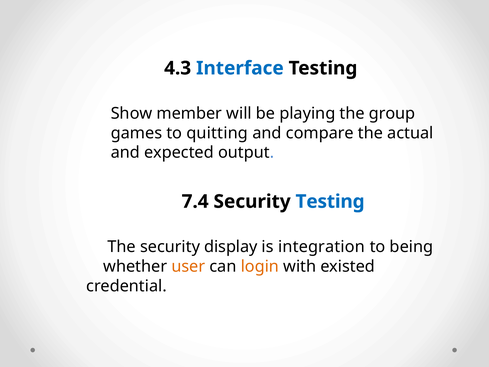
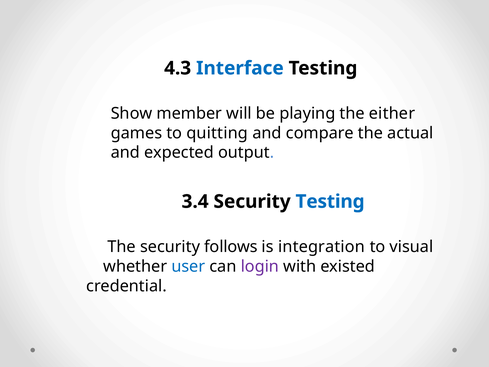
group: group -> either (392, 113)
7.4: 7.4 -> 3.4 (195, 201)
display: display -> follows (231, 247)
being: being -> visual (412, 247)
user colour: orange -> blue (188, 266)
login colour: orange -> purple (260, 266)
